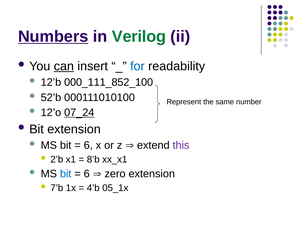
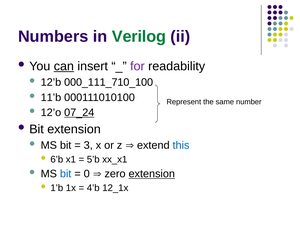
Numbers underline: present -> none (53, 36)
for colour: blue -> purple (137, 66)
000_111_852_100: 000_111_852_100 -> 000_111_710_100 (109, 82)
52’b: 52’b -> 11’b (51, 97)
6: 6 -> 3 (88, 145)
this colour: purple -> blue (181, 145)
2’b: 2’b -> 6’b (57, 159)
8’b: 8’b -> 5’b (93, 159)
6: 6 -> 0 (87, 174)
extension underline: none -> present (152, 174)
7’b: 7’b -> 1’b (57, 188)
05_1x: 05_1x -> 12_1x (115, 188)
